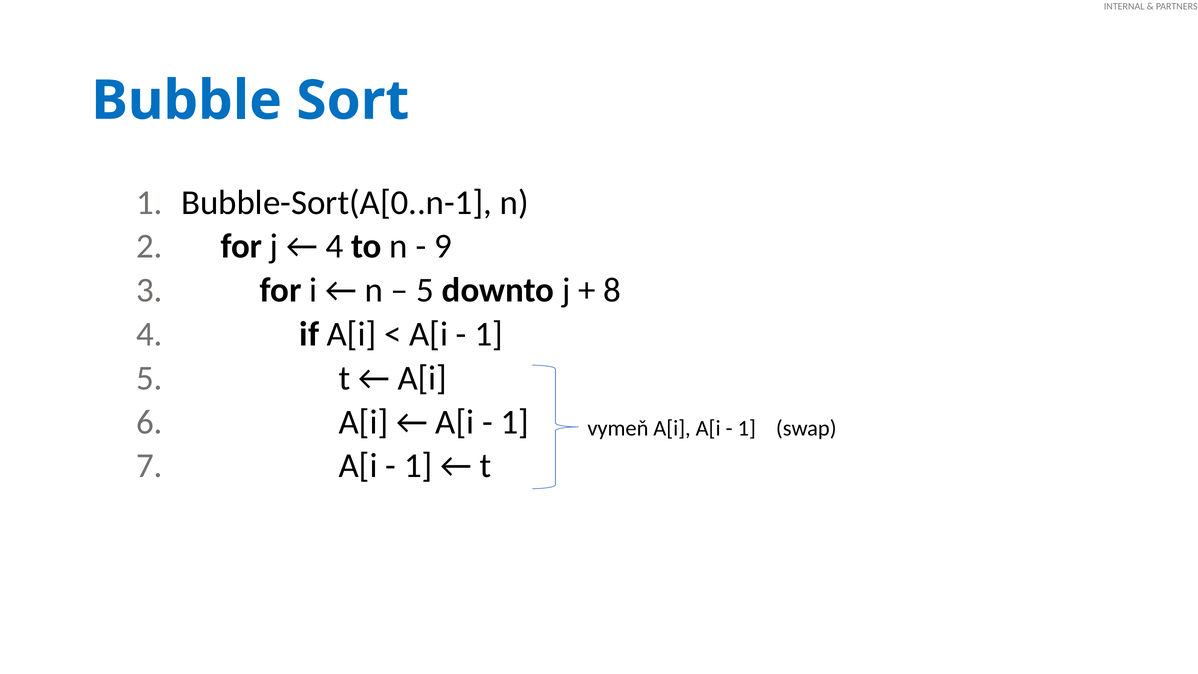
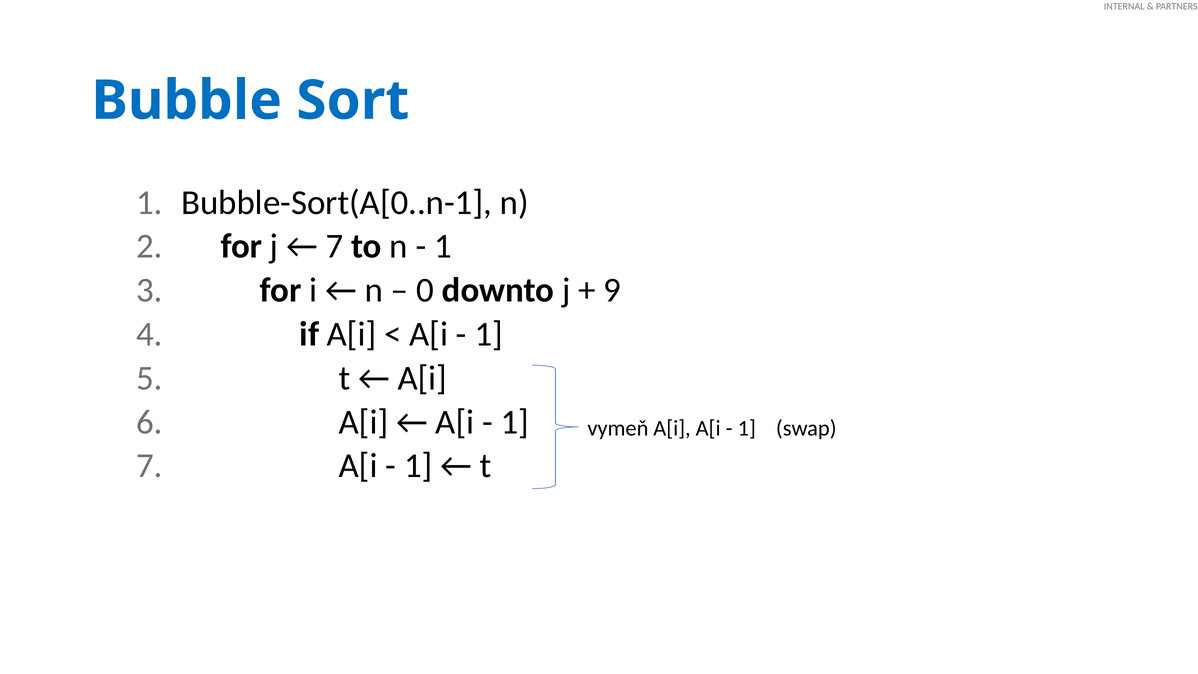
4: 4 -> 7 (334, 246)
9: 9 -> 1 (443, 246)
5: 5 -> 0 (425, 290)
8: 8 -> 9 (612, 290)
